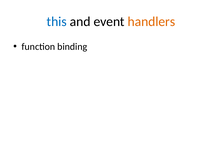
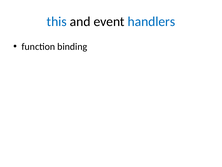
handlers colour: orange -> blue (151, 21)
